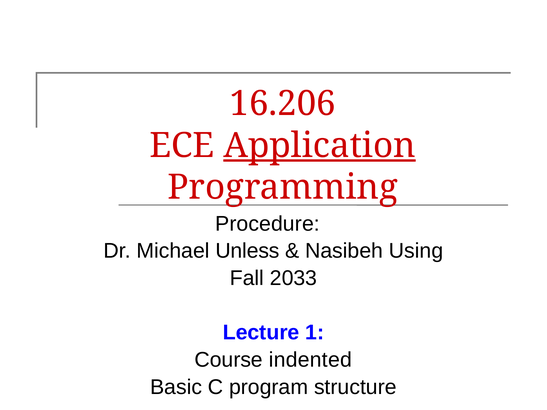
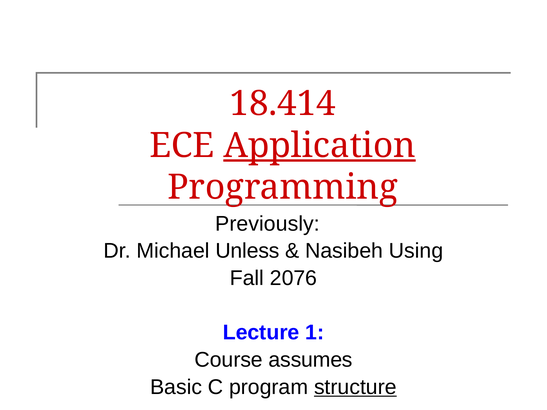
16.206: 16.206 -> 18.414 (283, 104)
Procedure: Procedure -> Previously (267, 224)
2033: 2033 -> 2076 (294, 278)
indented: indented -> assumes (311, 360)
structure underline: none -> present (355, 387)
